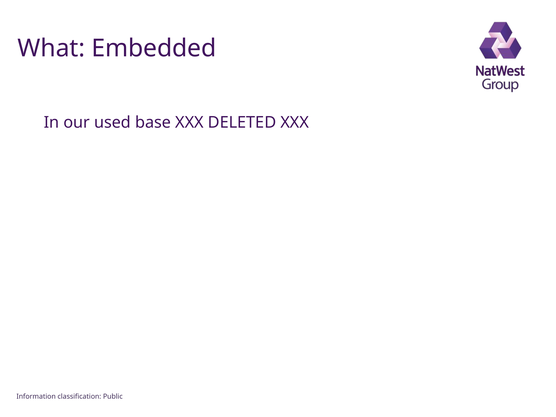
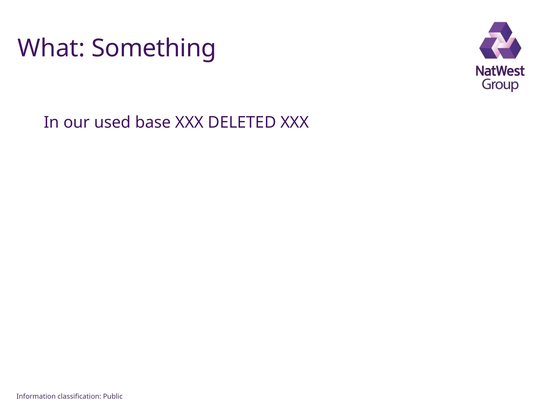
Embedded: Embedded -> Something (154, 48)
